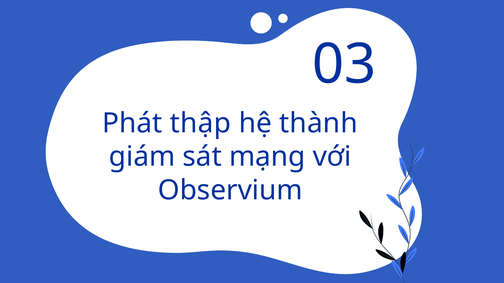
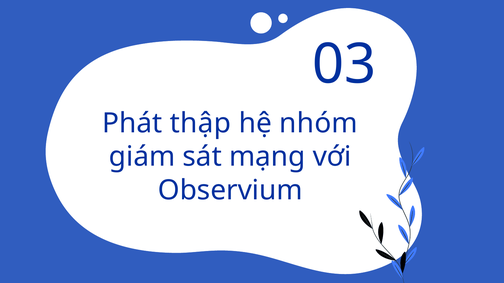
thành: thành -> nhóm (318, 123)
